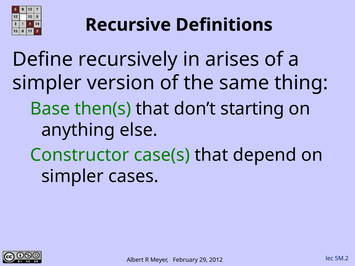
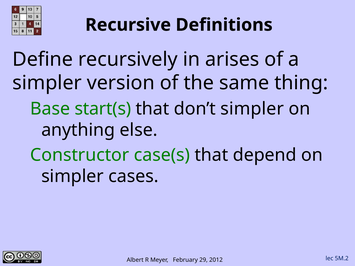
then(s: then(s -> start(s (103, 109)
don’t starting: starting -> simpler (252, 109)
